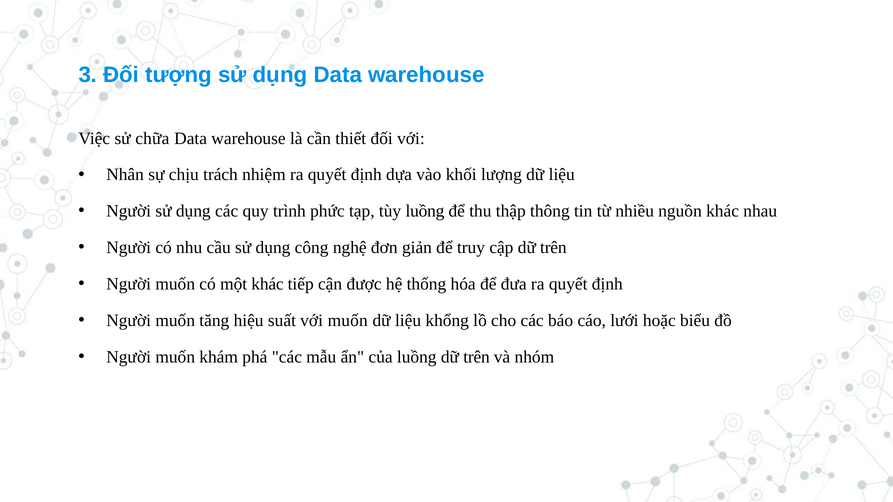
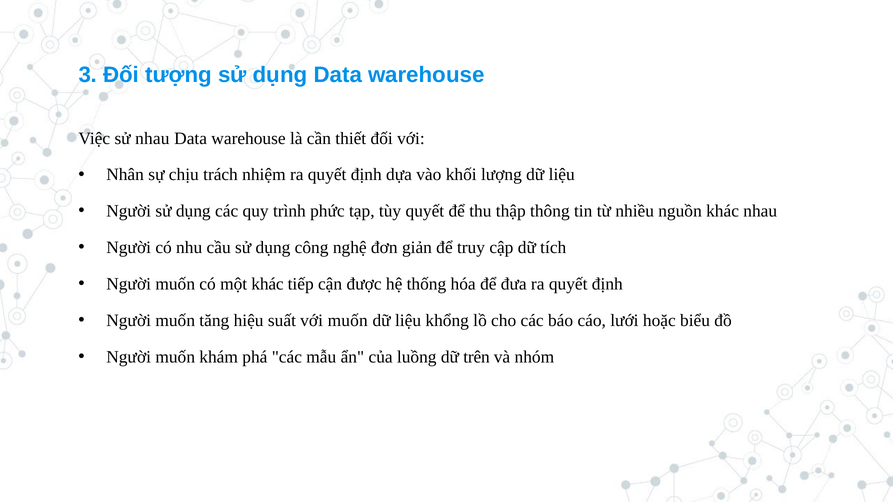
sử chữa: chữa -> nhau (152, 138)
tùy luồng: luồng -> quyết (425, 211)
cập dữ trên: trên -> tích (553, 248)
